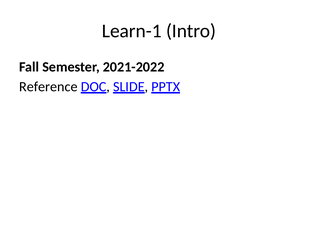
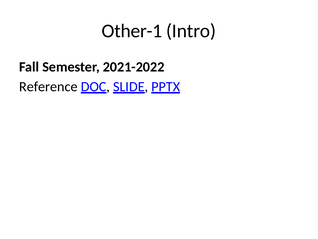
Learn-1: Learn-1 -> Other-1 (132, 31)
